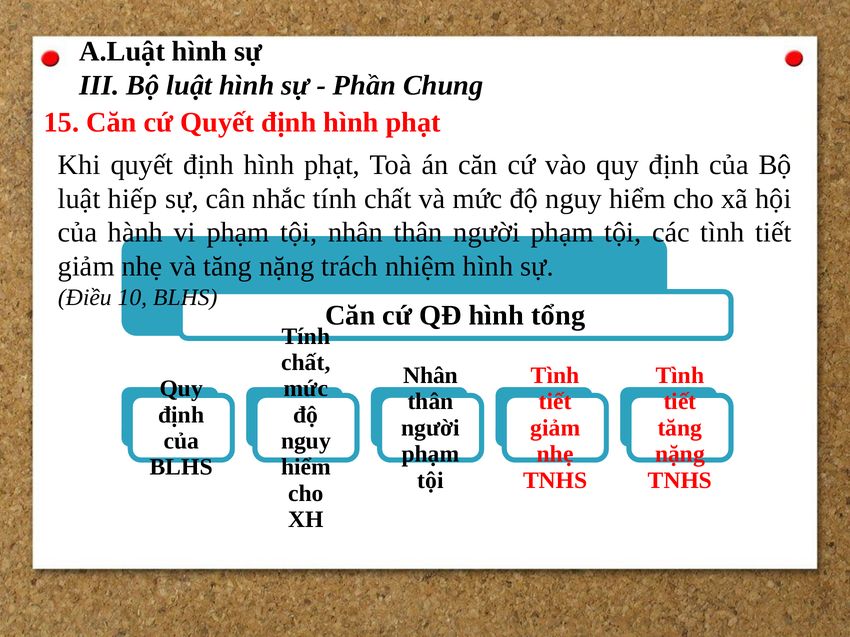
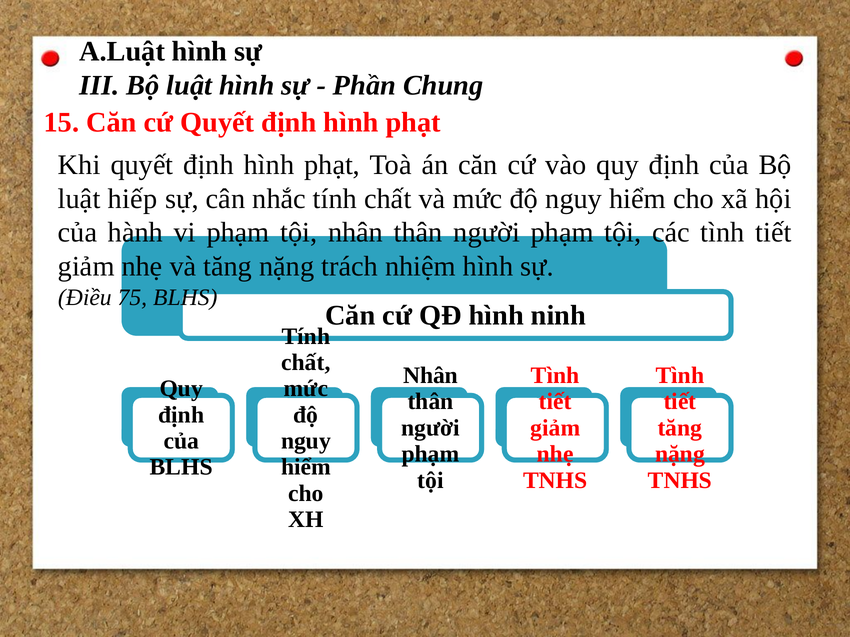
10: 10 -> 75 (132, 298)
tổng: tổng -> ninh (558, 315)
